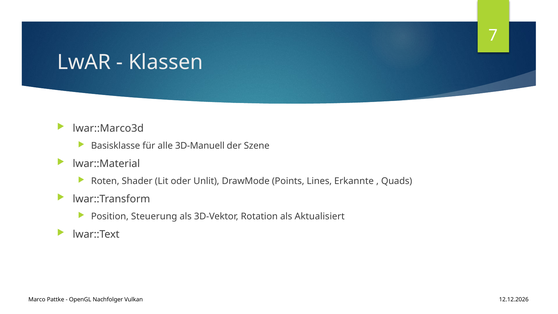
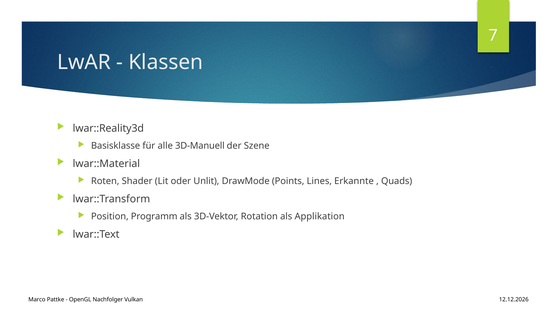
lwar::Marco3d: lwar::Marco3d -> lwar::Reality3d (108, 128)
Steuerung: Steuerung -> Programm (154, 216)
Aktualisiert: Aktualisiert -> Applikation (320, 216)
